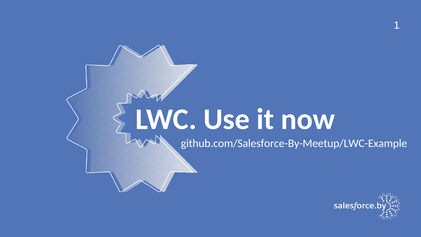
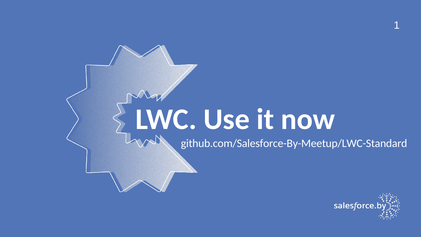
github.com/Salesforce-By-Meetup/LWC-Example: github.com/Salesforce-By-Meetup/LWC-Example -> github.com/Salesforce-By-Meetup/LWC-Standard (294, 143)
